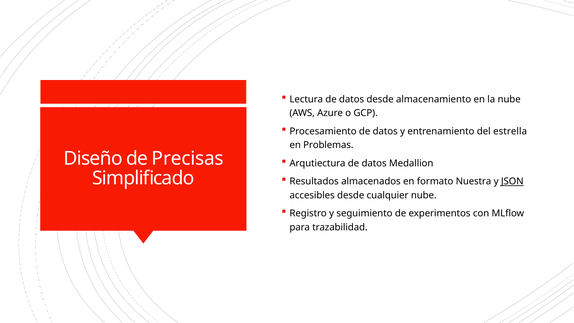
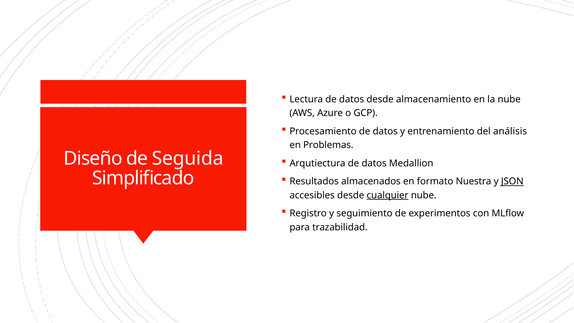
estrella: estrella -> análisis (510, 131)
Precisas: Precisas -> Seguida (188, 158)
cualquier underline: none -> present (388, 195)
